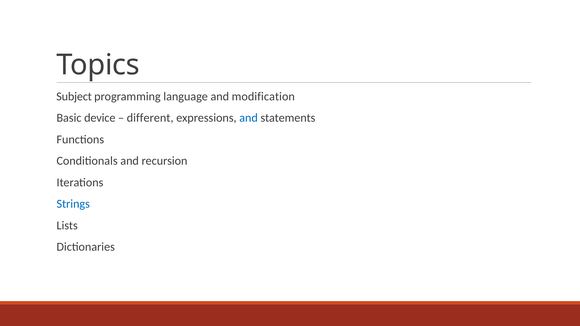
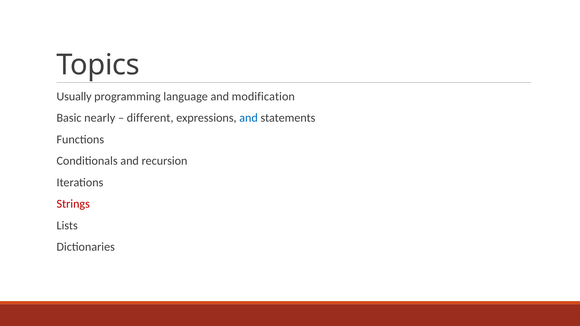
Subject: Subject -> Usually (74, 96)
device: device -> nearly (100, 118)
Strings colour: blue -> red (73, 204)
